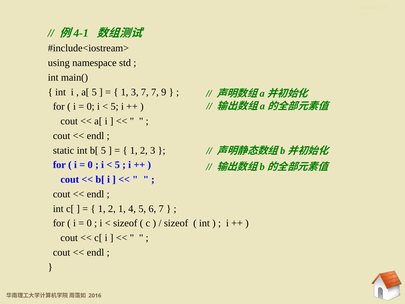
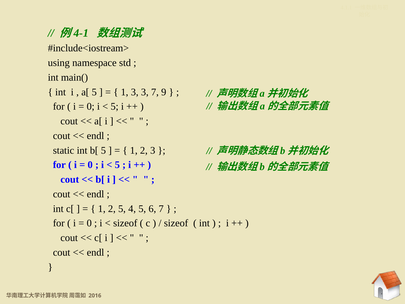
3 7: 7 -> 3 (145, 92)
2 1: 1 -> 5 (122, 209)
